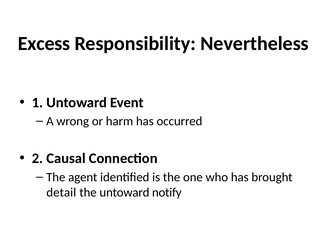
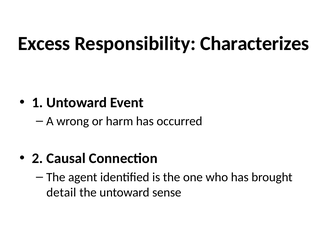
Nevertheless: Nevertheless -> Characterizes (255, 44)
notify: notify -> sense (167, 193)
